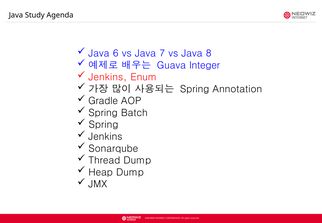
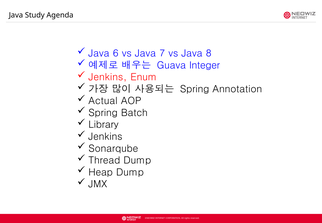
Gradle: Gradle -> Actual (103, 101)
Spring: Spring -> Library (104, 125)
